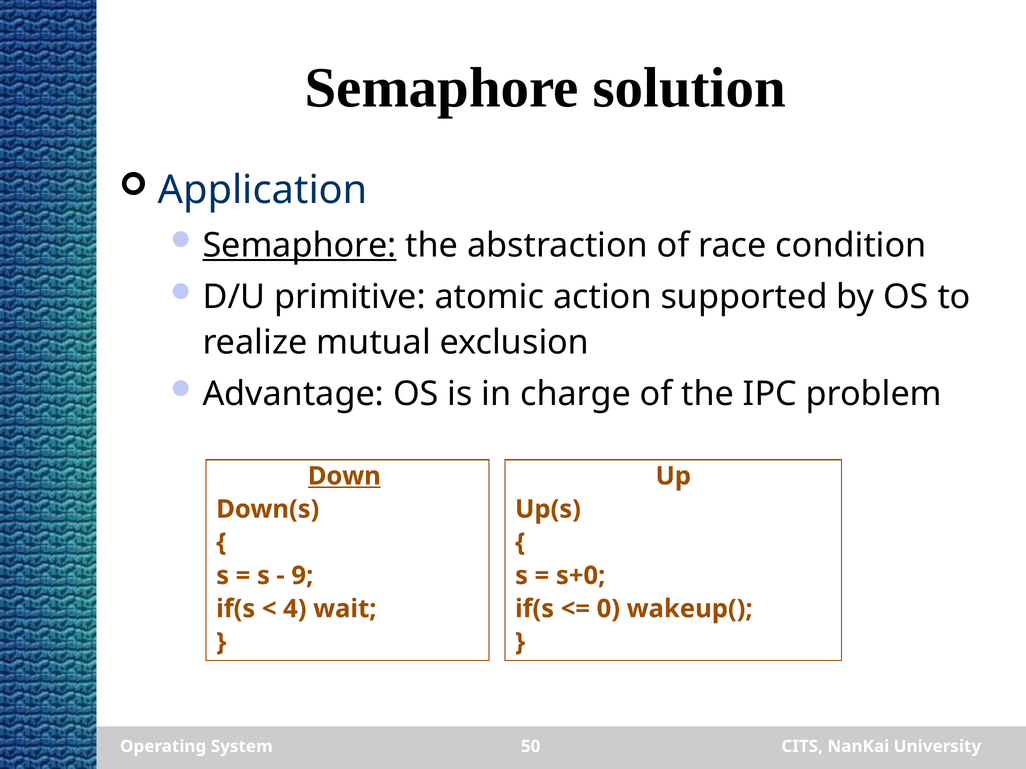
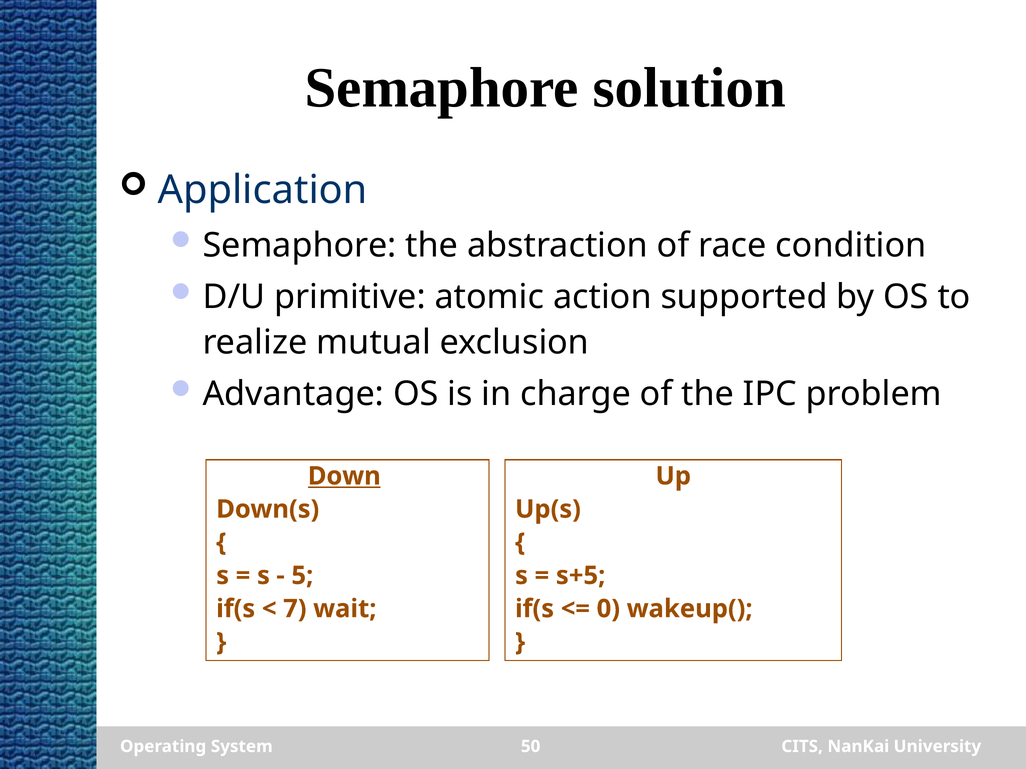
Semaphore underline: present -> none (300, 245)
9: 9 -> 5 (302, 576)
s+0: s+0 -> s+5 (581, 576)
4: 4 -> 7 (295, 609)
